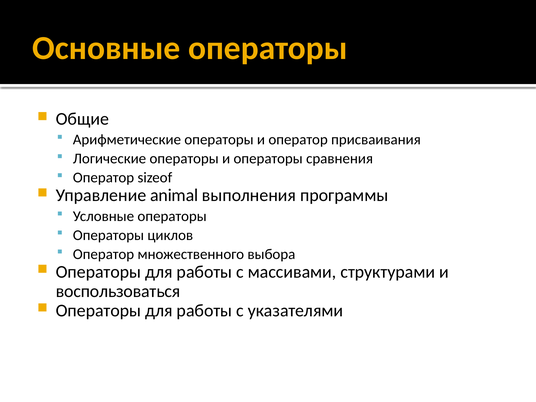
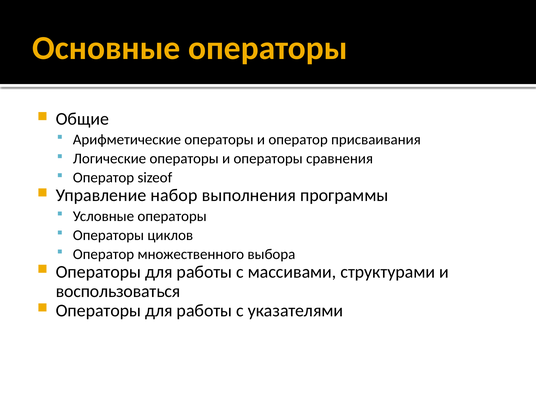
animal: animal -> набор (174, 195)
